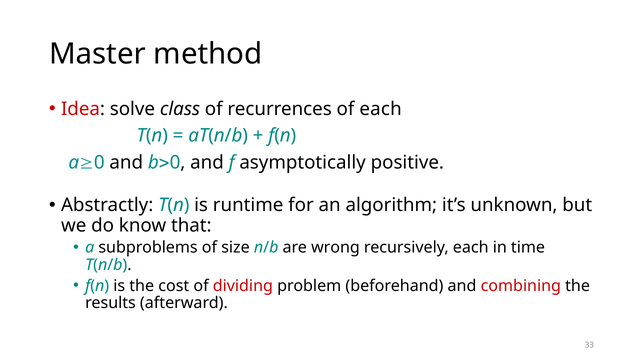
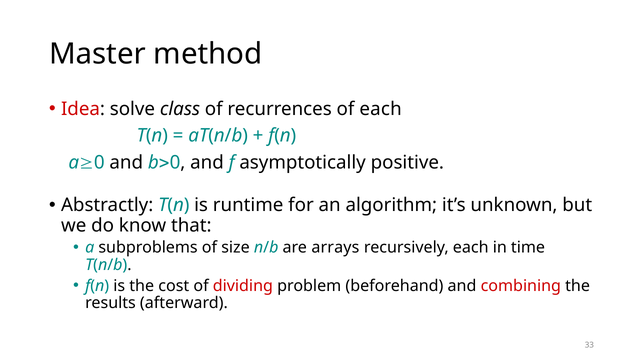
wrong: wrong -> arrays (335, 247)
